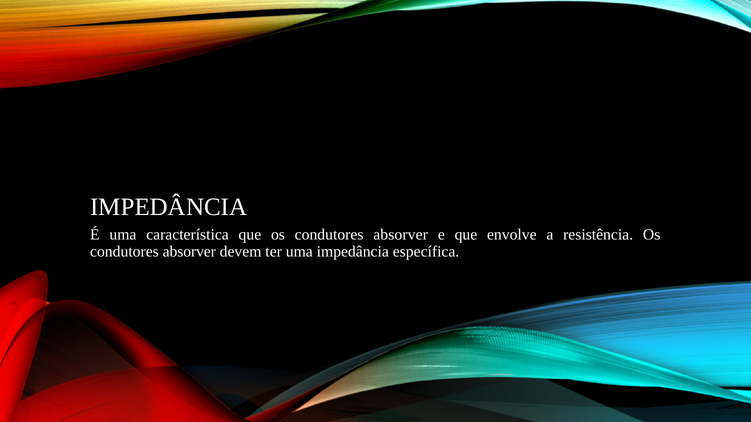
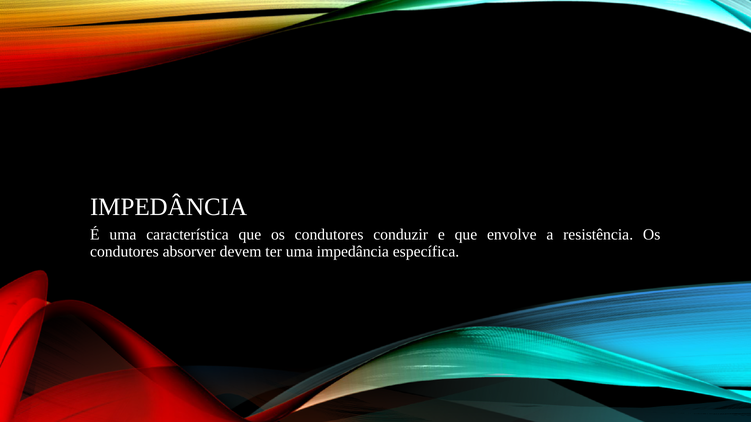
que os condutores absorver: absorver -> conduzir (401, 235)
